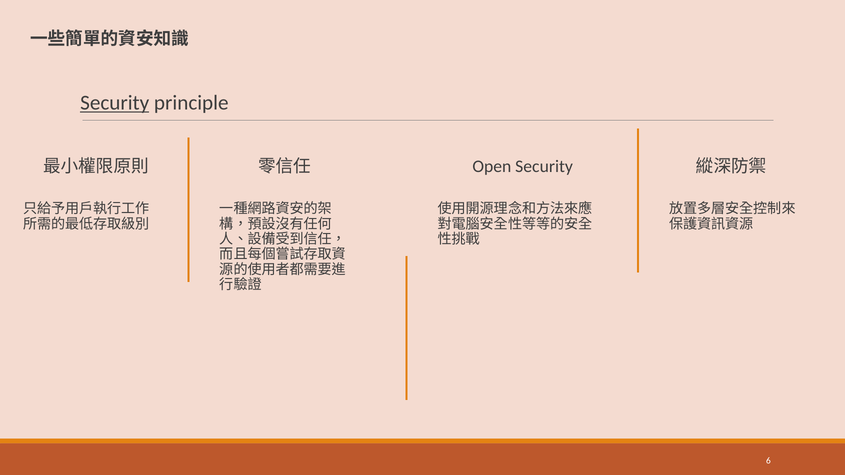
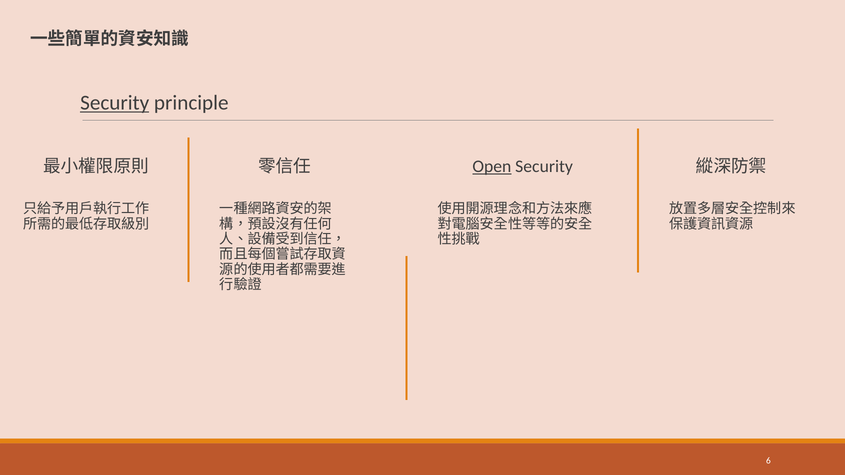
Open underline: none -> present (492, 166)
